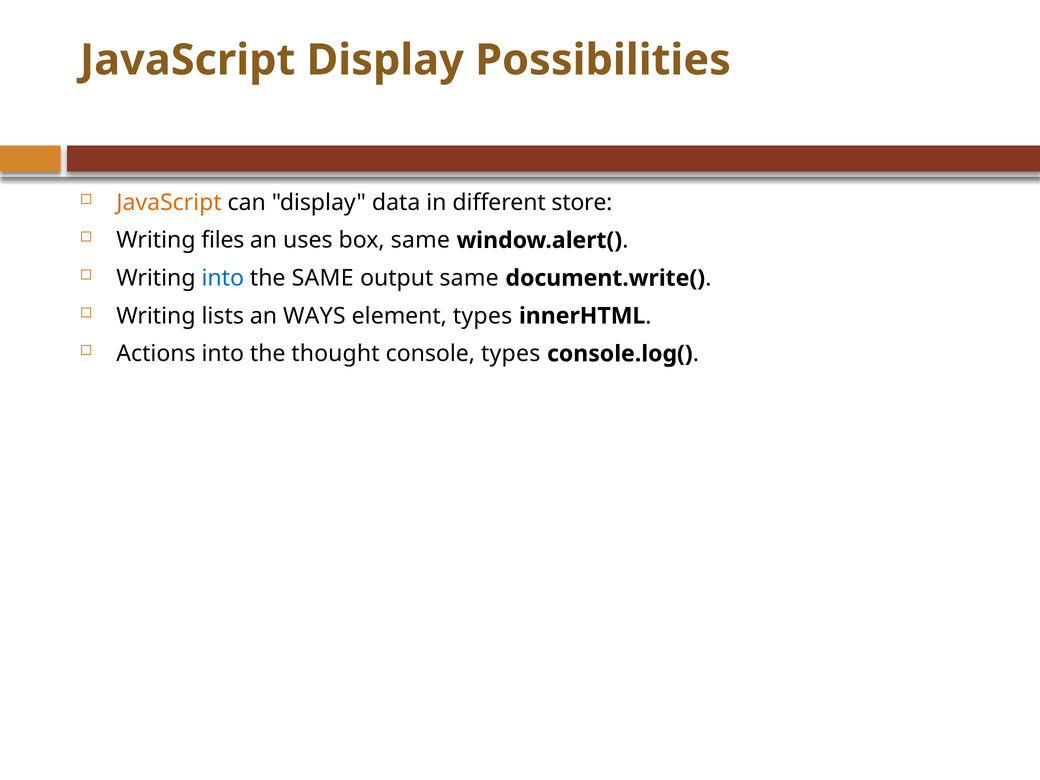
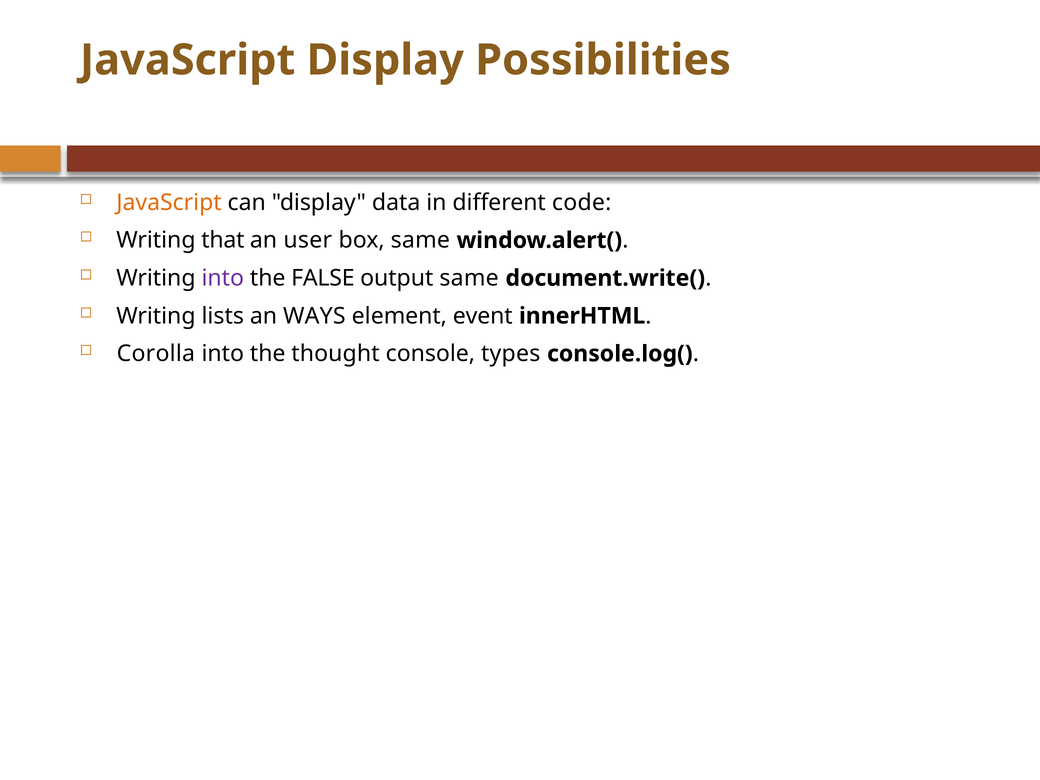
store: store -> code (582, 203)
files: files -> that (223, 240)
uses: uses -> user (308, 240)
into colour: blue -> purple (223, 278)
the SAME: SAME -> FALSE (323, 278)
element types: types -> event (483, 316)
Actions: Actions -> Corolla (156, 354)
